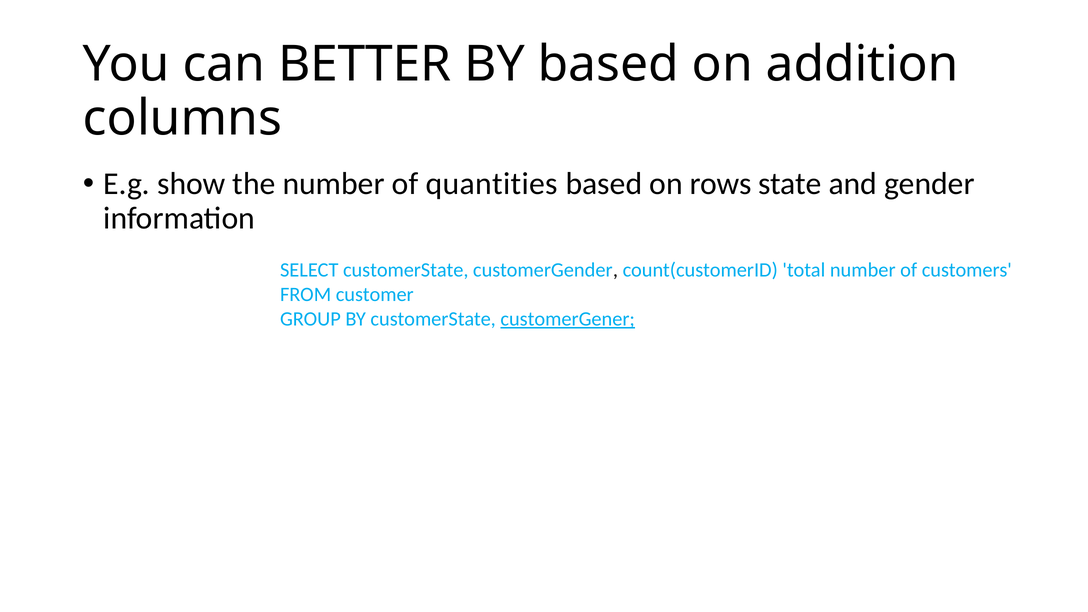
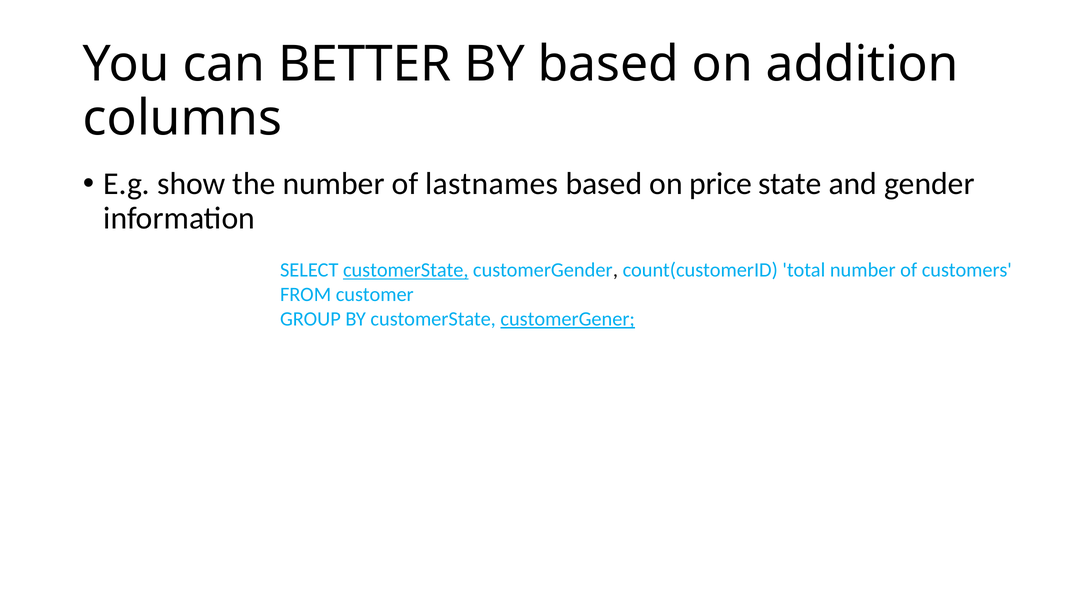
quantities: quantities -> lastnames (492, 184)
rows: rows -> price (721, 184)
customerState underline: none -> present (406, 270)
